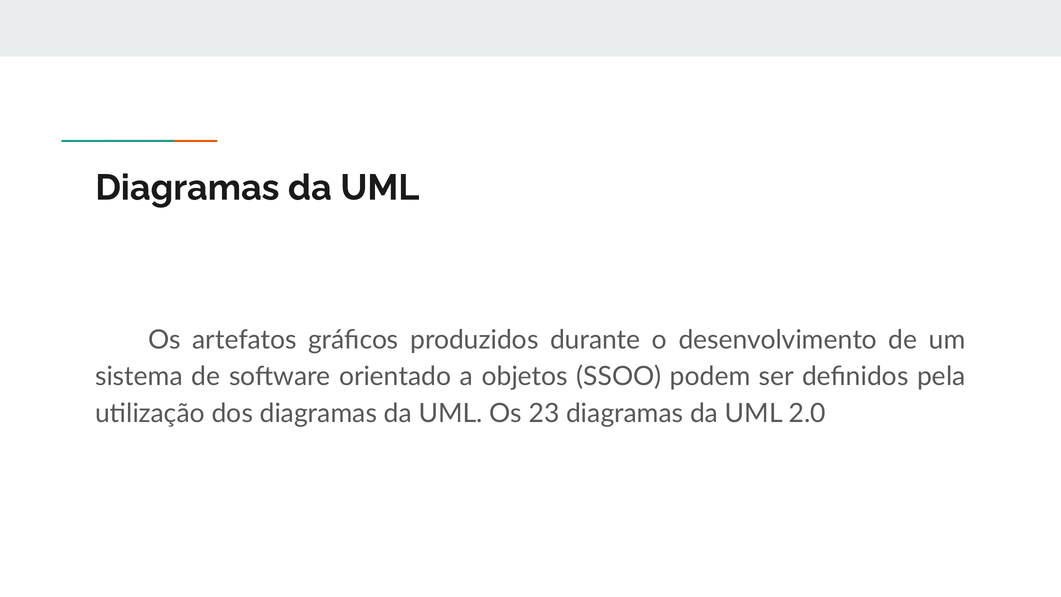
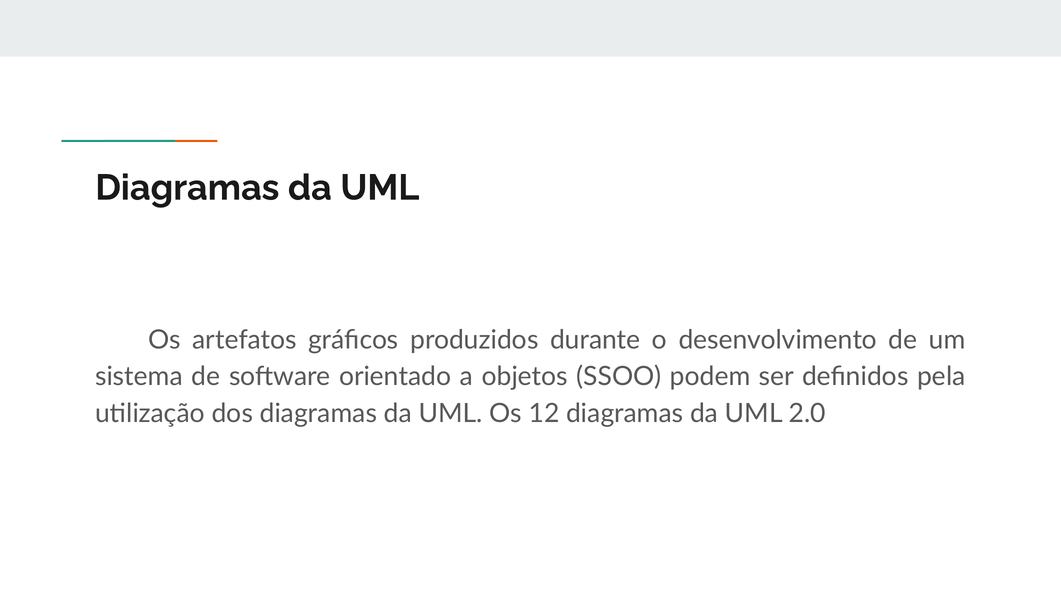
23: 23 -> 12 (544, 413)
